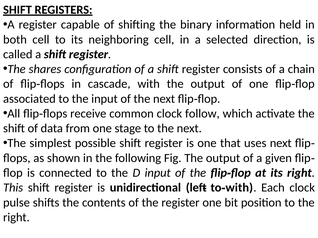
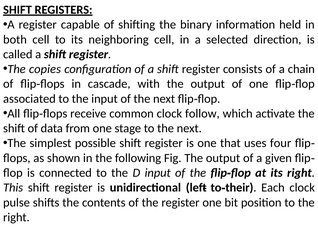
shares: shares -> copies (45, 69)
uses next: next -> four (281, 143)
to with: with -> their (239, 188)
